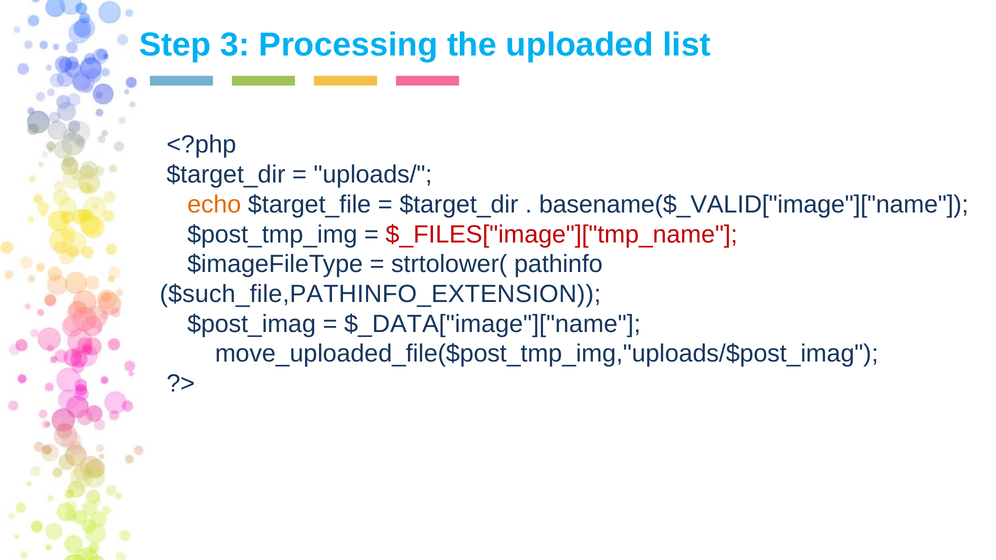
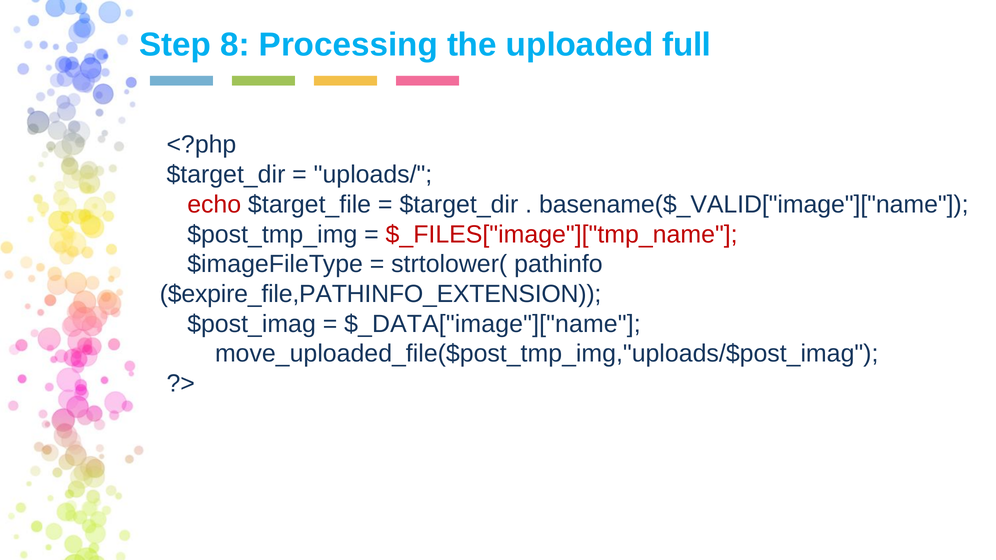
3: 3 -> 8 (235, 45)
list: list -> full (687, 45)
echo colour: orange -> red (214, 205)
$such_file,PATHINFO_EXTENSION: $such_file,PATHINFO_EXTENSION -> $expire_file,PATHINFO_EXTENSION (381, 294)
